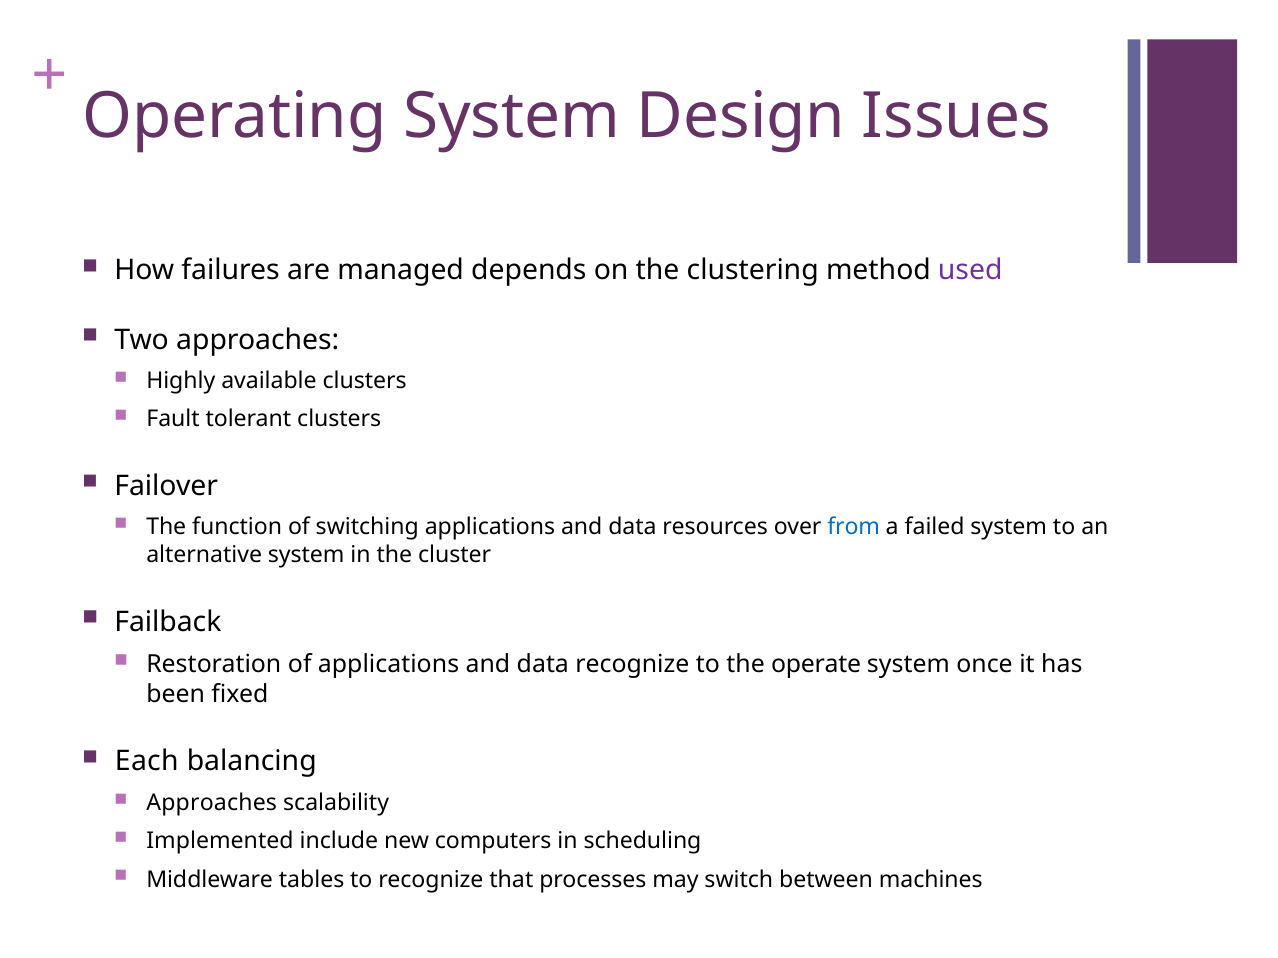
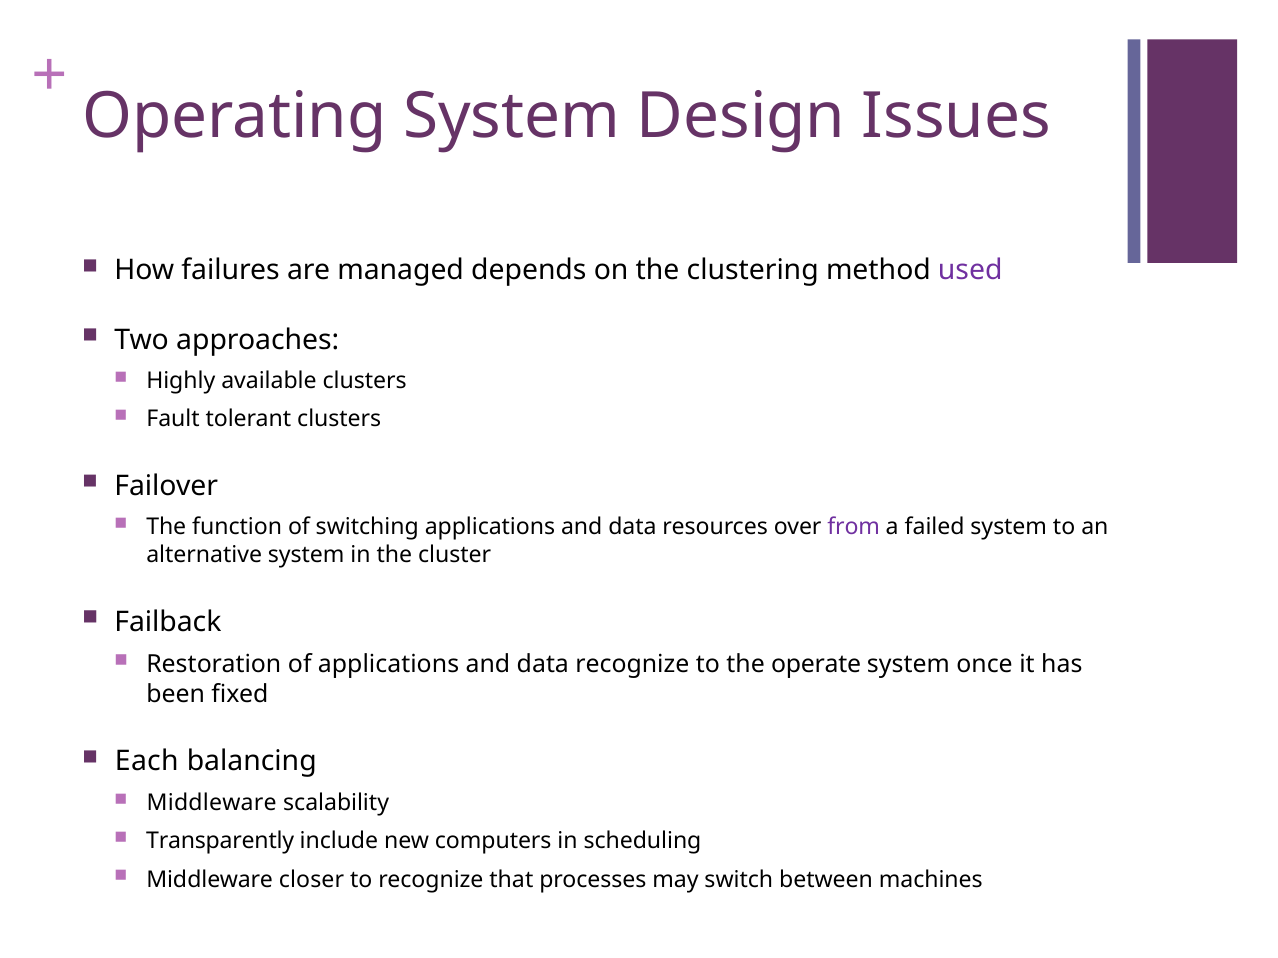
from colour: blue -> purple (854, 527)
Approaches: Approaches -> Middleware (212, 803)
Implemented: Implemented -> Transparently (220, 841)
tables: tables -> closer (312, 880)
